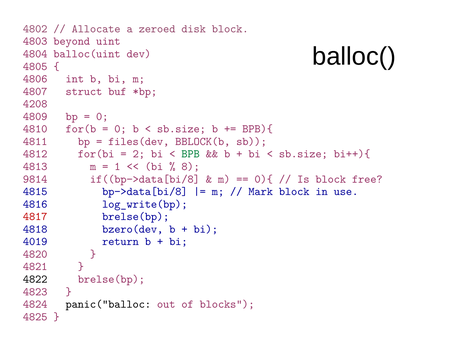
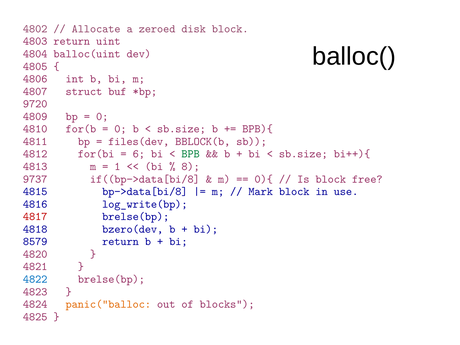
4803 beyond: beyond -> return (72, 41)
4208: 4208 -> 9720 (35, 104)
2: 2 -> 6 (139, 154)
9814: 9814 -> 9737 (35, 179)
4019: 4019 -> 8579 (35, 241)
4822 colour: black -> blue (35, 279)
panic("balloc colour: black -> orange (108, 304)
